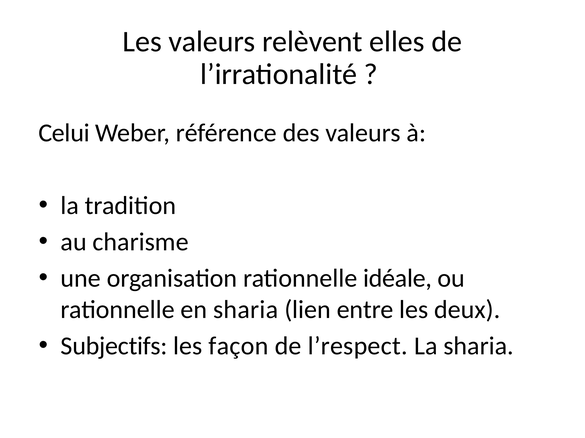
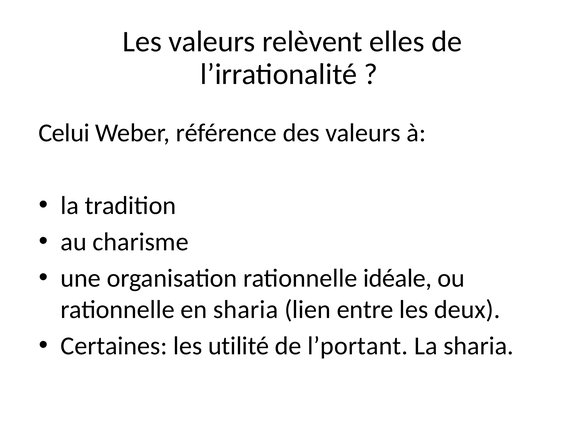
Subjectifs: Subjectifs -> Certaines (114, 346)
façon: façon -> utilité (239, 346)
l’respect: l’respect -> l’portant (358, 346)
